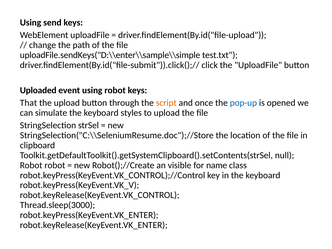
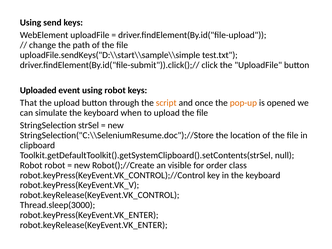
uploadFile.sendKeys("D:\\enter\\sample\\simple: uploadFile.sendKeys("D:\\enter\\sample\\simple -> uploadFile.sendKeys("D:\\start\\sample\\simple (110, 55)
pop-up colour: blue -> orange (243, 103)
styles: styles -> when (131, 113)
name: name -> order (217, 165)
